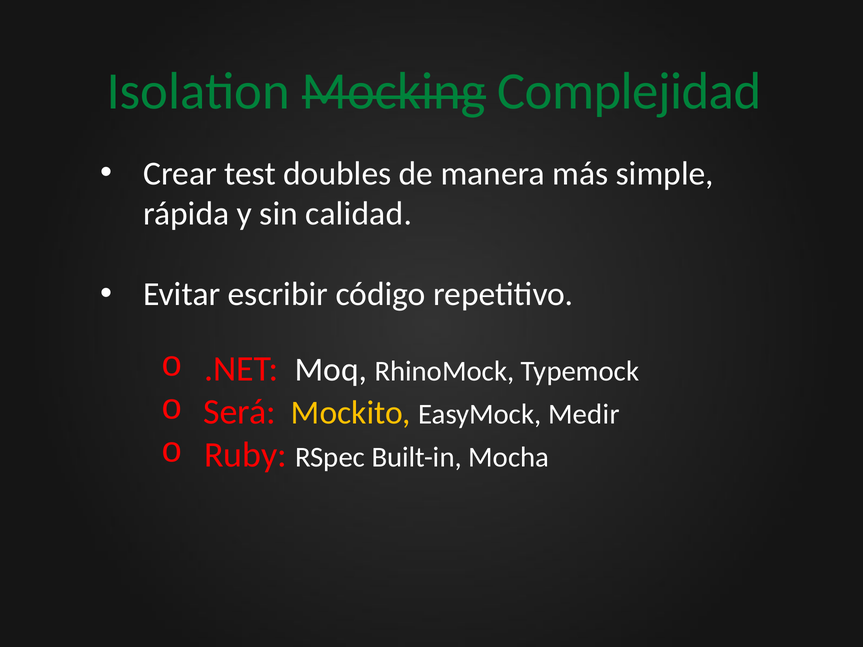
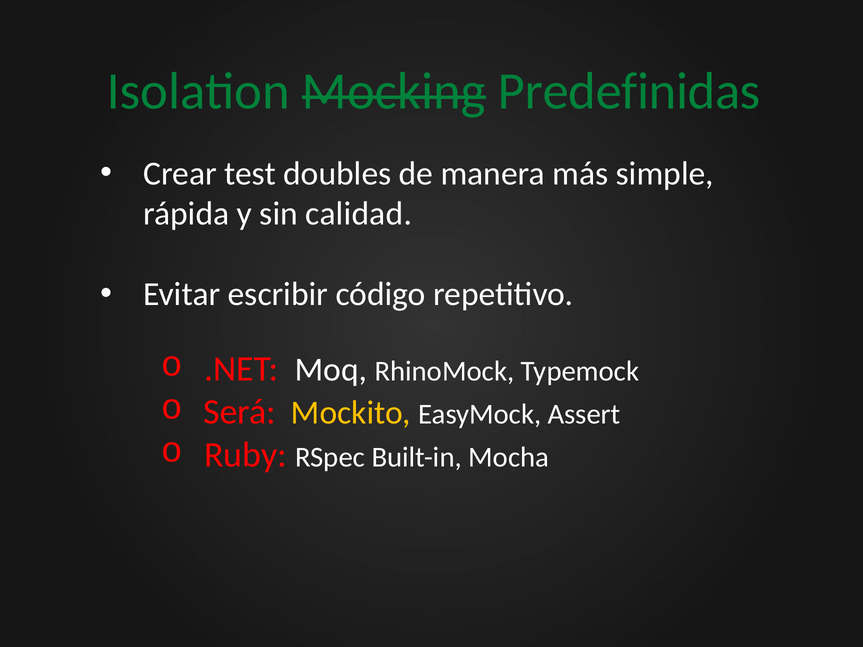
Complejidad: Complejidad -> Predefinidas (629, 91)
Medir: Medir -> Assert (584, 414)
